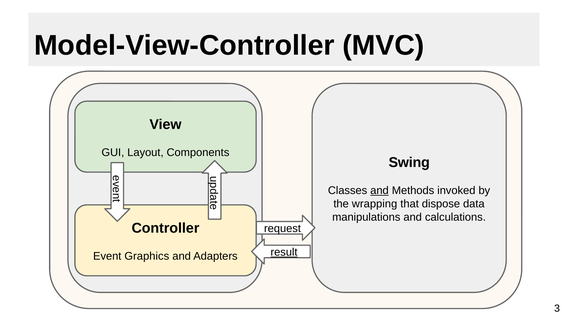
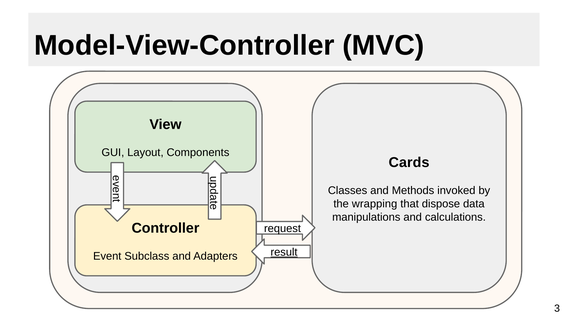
Swing: Swing -> Cards (409, 162)
and underline: present -> none (380, 190)
Graphics: Graphics -> Subclass (147, 256)
